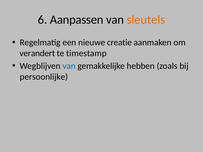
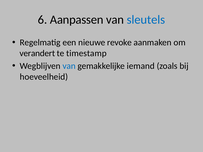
sleutels colour: orange -> blue (146, 20)
creatie: creatie -> revoke (119, 43)
hebben: hebben -> iemand (141, 66)
persoonlijke: persoonlijke -> hoeveelheid (44, 77)
